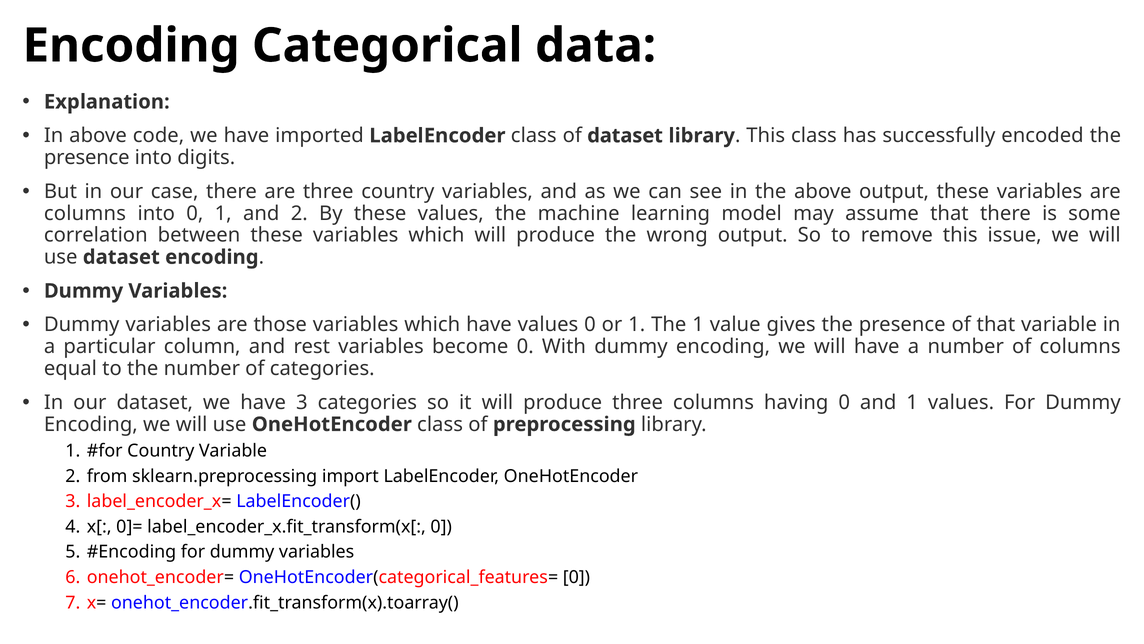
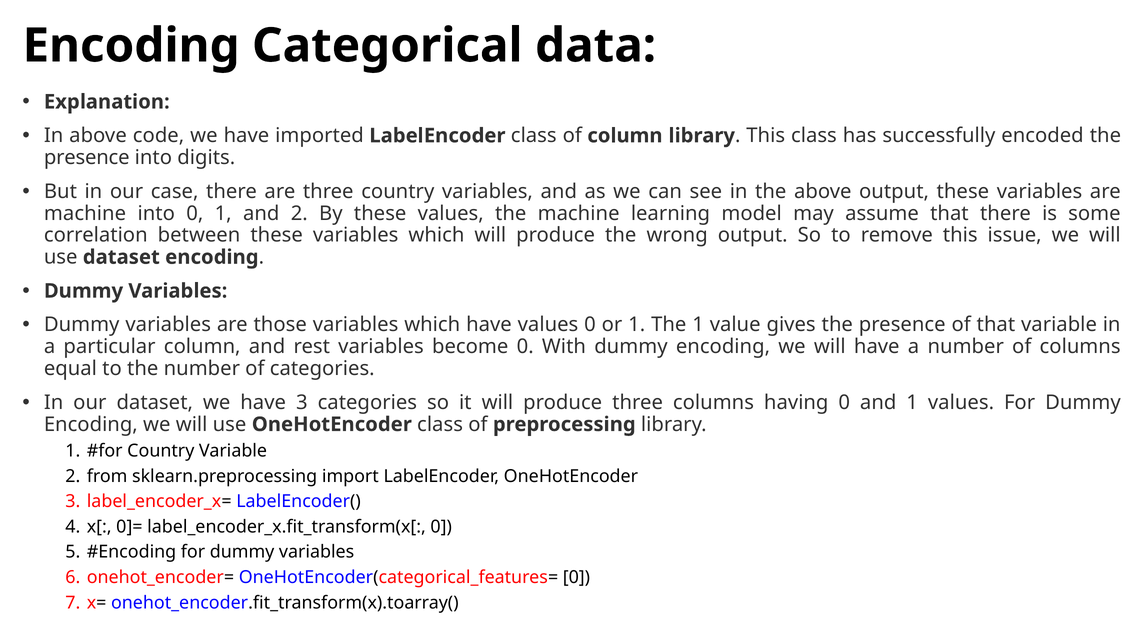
of dataset: dataset -> column (625, 136)
columns: columns -> machine (85, 213)
